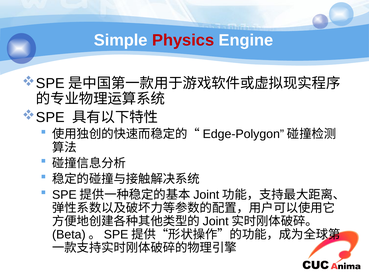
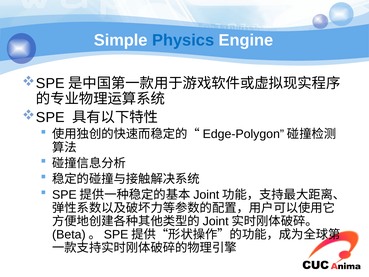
Physics colour: red -> blue (183, 40)
